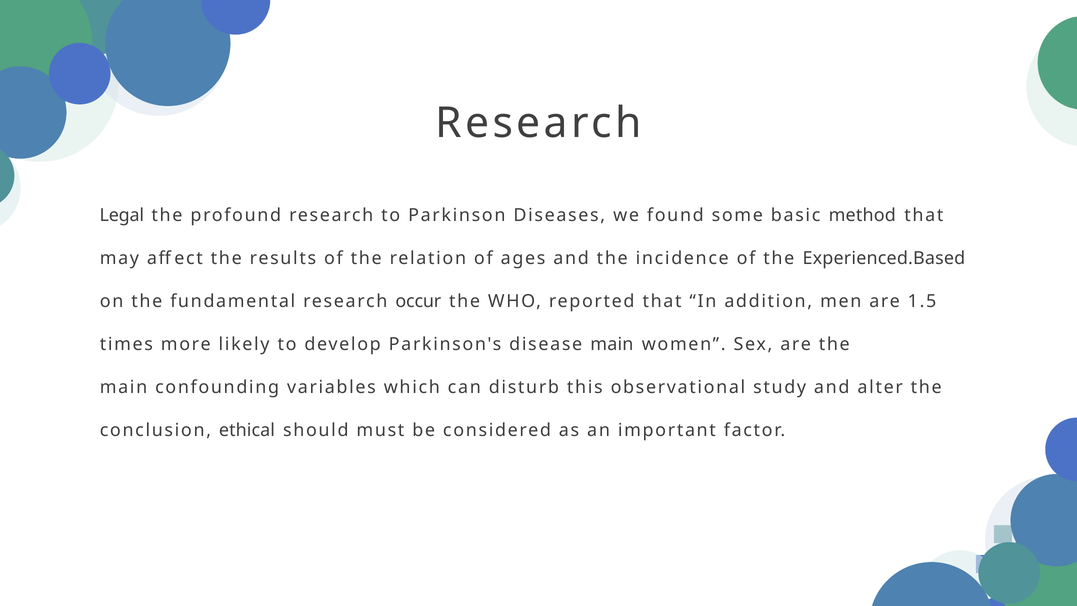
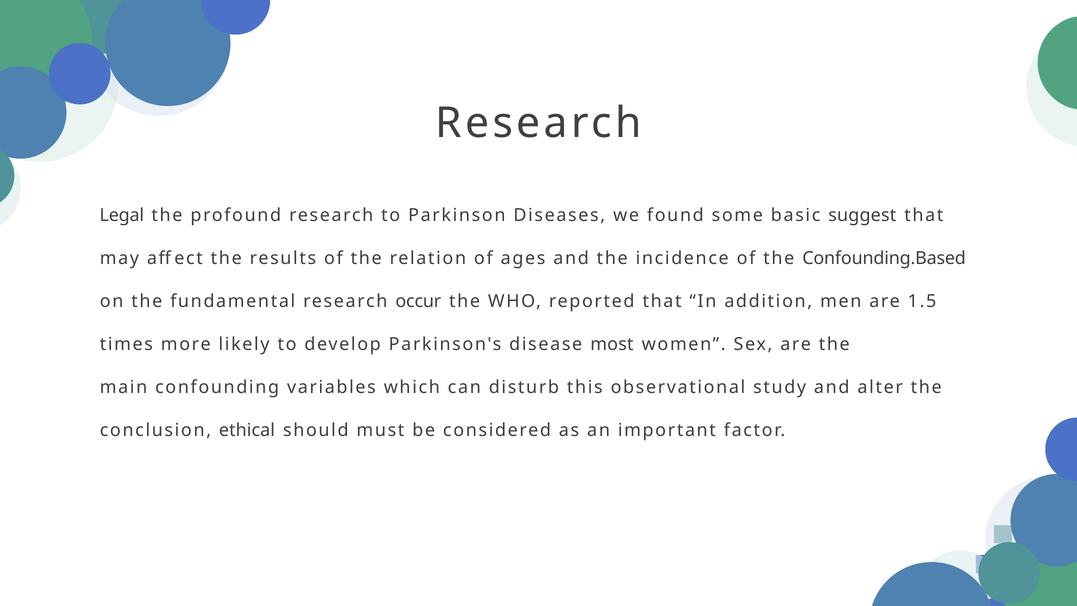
method: method -> suggest (862, 215)
Experienced.Based: Experienced.Based -> Confounding.Based (884, 258)
disease main: main -> most (612, 344)
